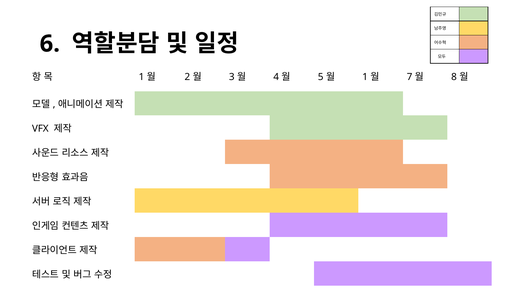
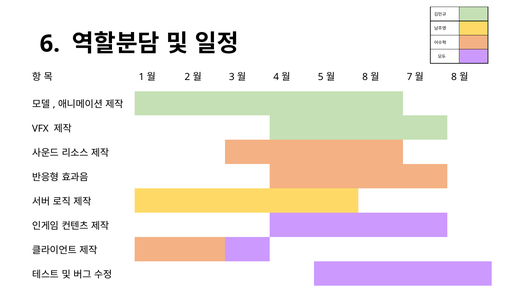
1: 1 -> 8 (365, 77)
